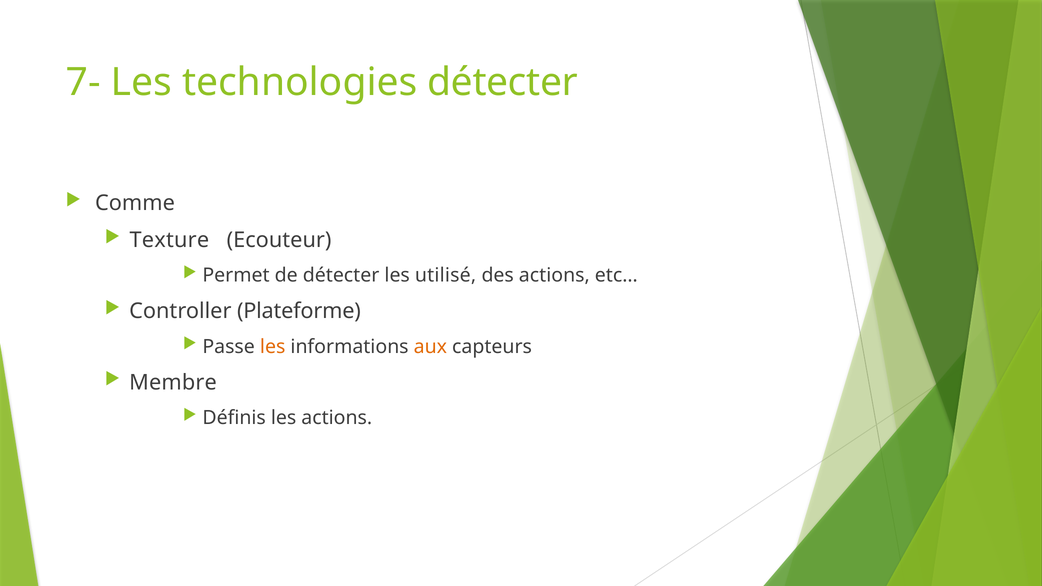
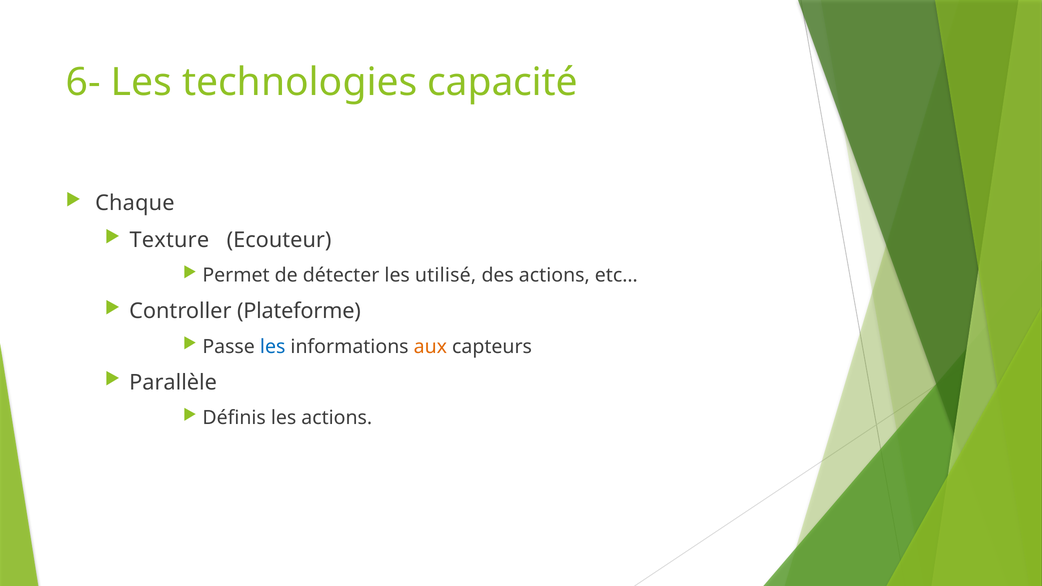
7-: 7- -> 6- (83, 82)
technologies détecter: détecter -> capacité (503, 82)
Comme: Comme -> Chaque (135, 203)
les colour: orange -> blue (273, 347)
Membre: Membre -> Parallèle (173, 383)
